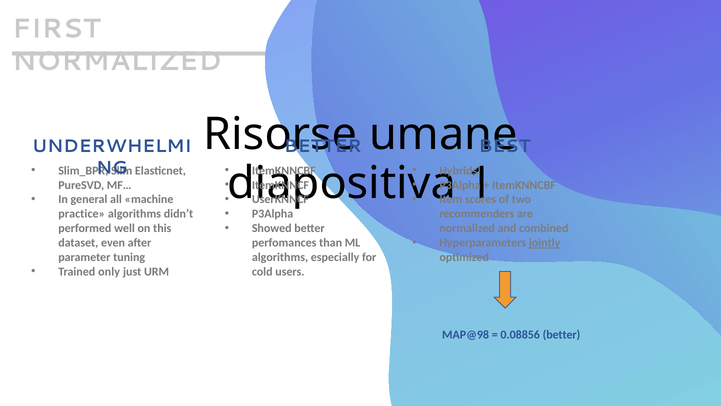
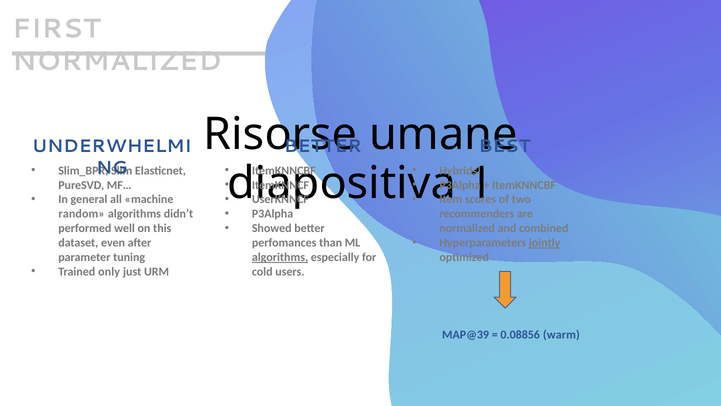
practice: practice -> random (82, 214)
algorithms underline: none -> present (280, 257)
MAP@98: MAP@98 -> MAP@39 (466, 334)
0.08856 better: better -> warm (561, 334)
